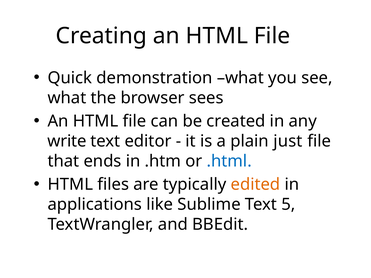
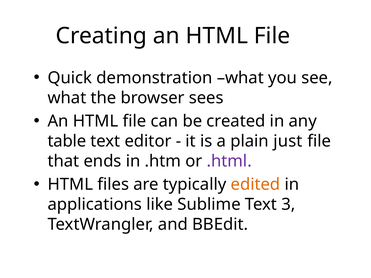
write: write -> table (67, 141)
.html colour: blue -> purple (229, 161)
5: 5 -> 3 (288, 205)
